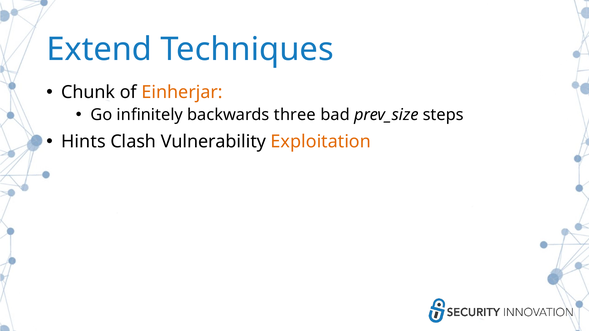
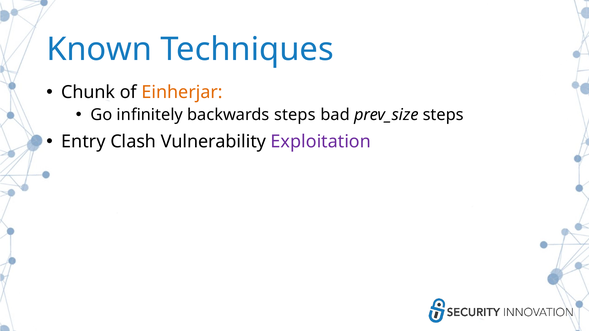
Extend: Extend -> Known (99, 49)
backwards three: three -> steps (295, 115)
Hints: Hints -> Entry (83, 142)
Exploitation colour: orange -> purple (321, 142)
